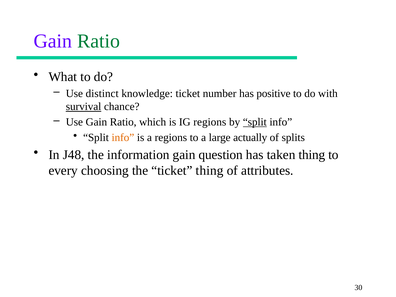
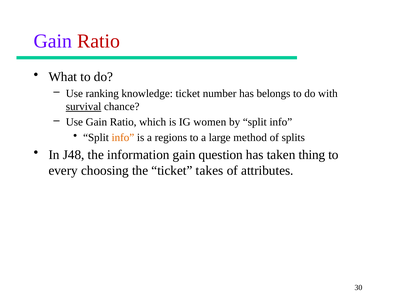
Ratio colour: green -> red (98, 41)
distinct: distinct -> ranking (102, 93)
positive: positive -> belongs (273, 93)
IG regions: regions -> women (210, 122)
split underline: present -> none (255, 122)
actually: actually -> method (250, 137)
ticket thing: thing -> takes (210, 171)
